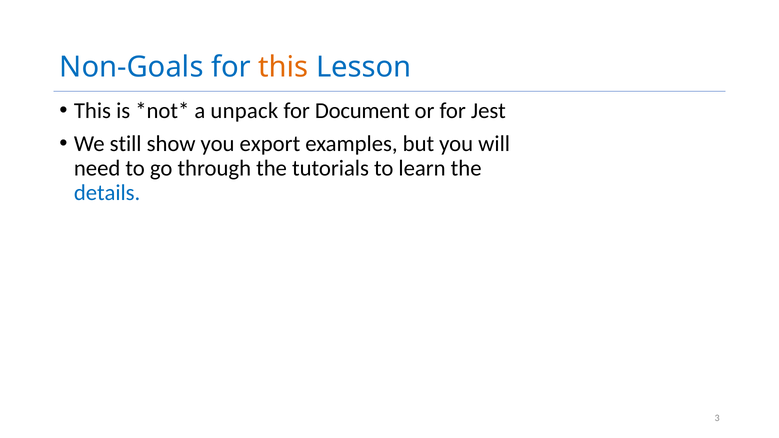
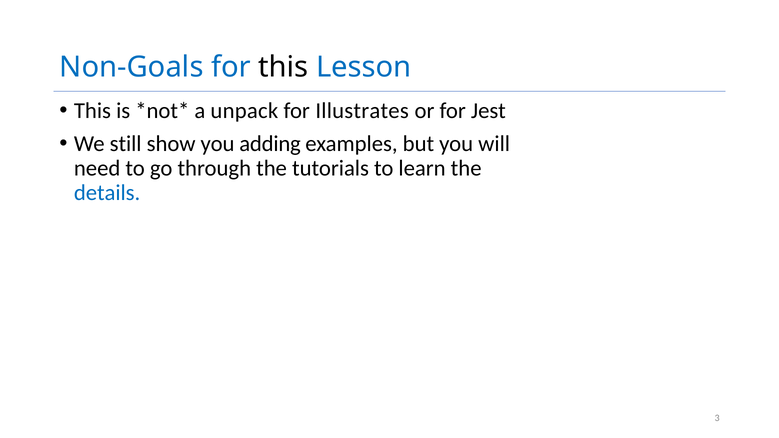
this colour: orange -> black (283, 67)
Document: Document -> Illustrates (362, 111)
export: export -> adding (270, 144)
